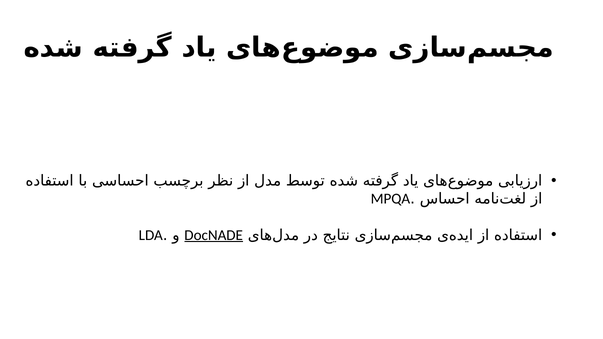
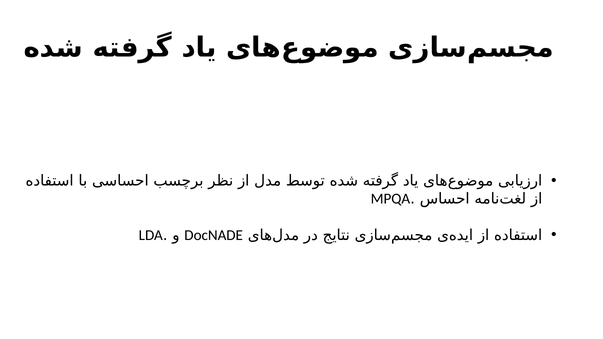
DocNADE underline: present -> none (214, 235)
